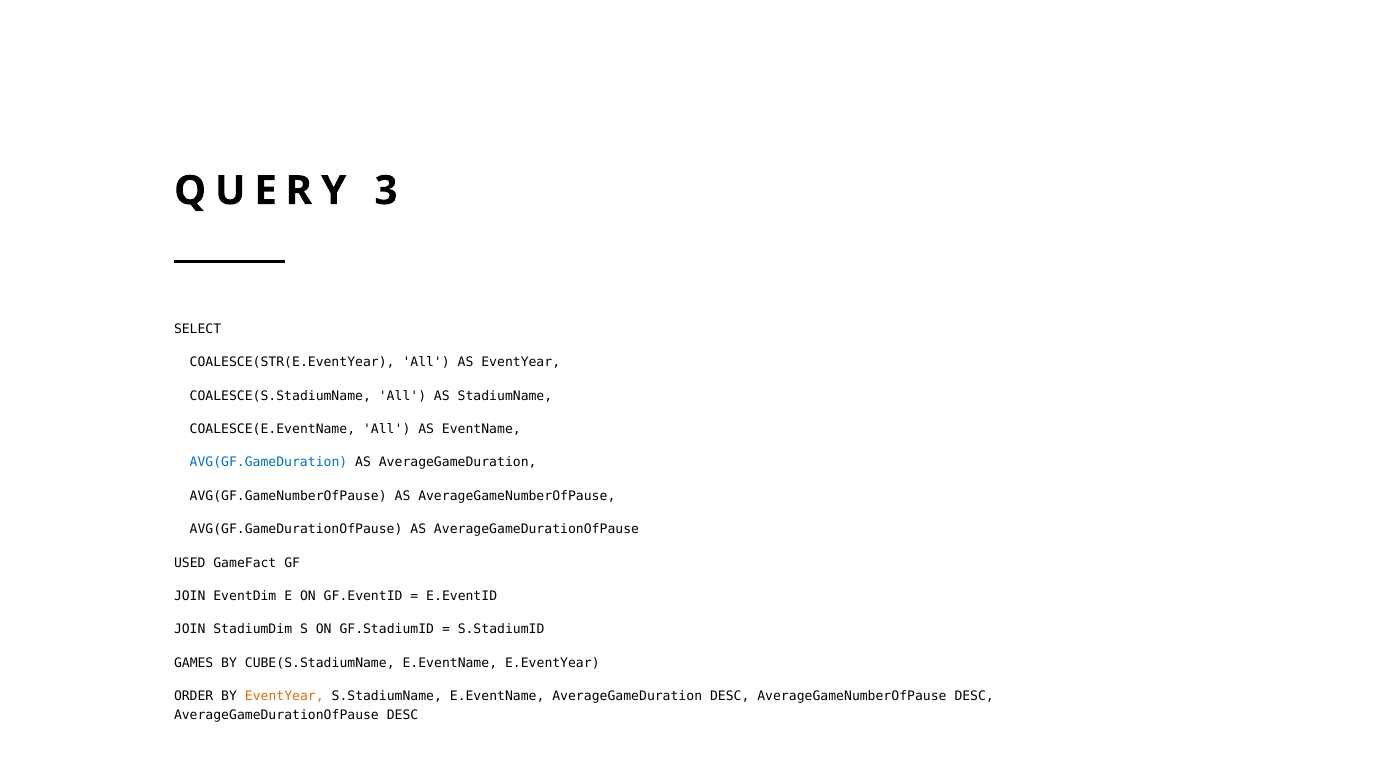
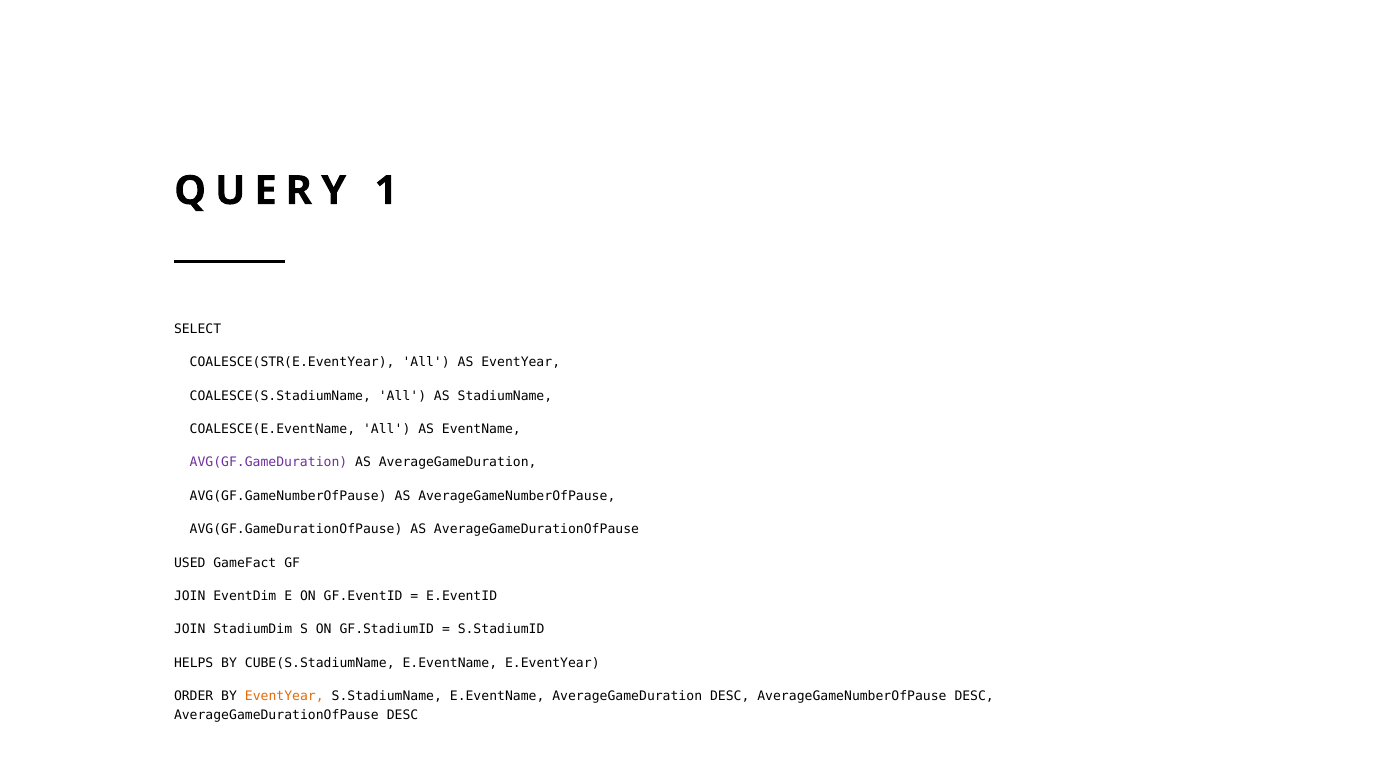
3: 3 -> 1 (386, 191)
AVG(GF.GameDuration colour: blue -> purple (268, 463)
GAMES: GAMES -> HELPS (194, 663)
